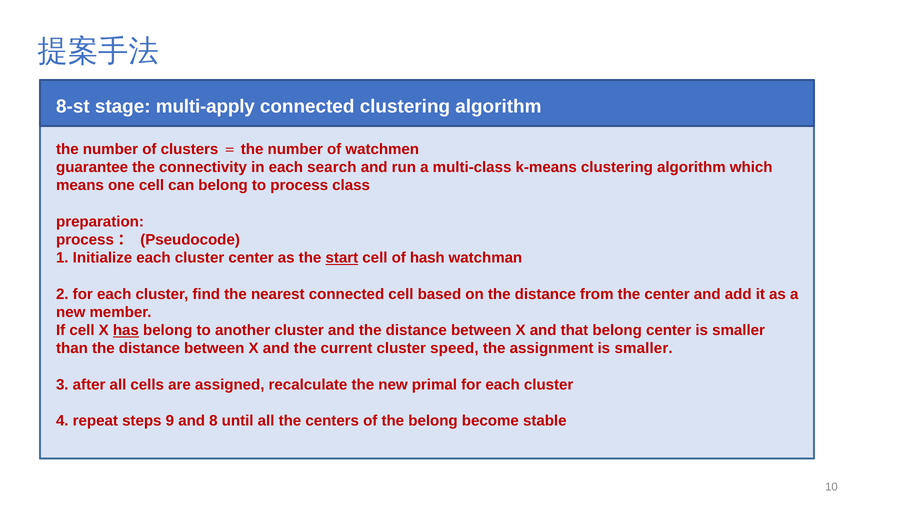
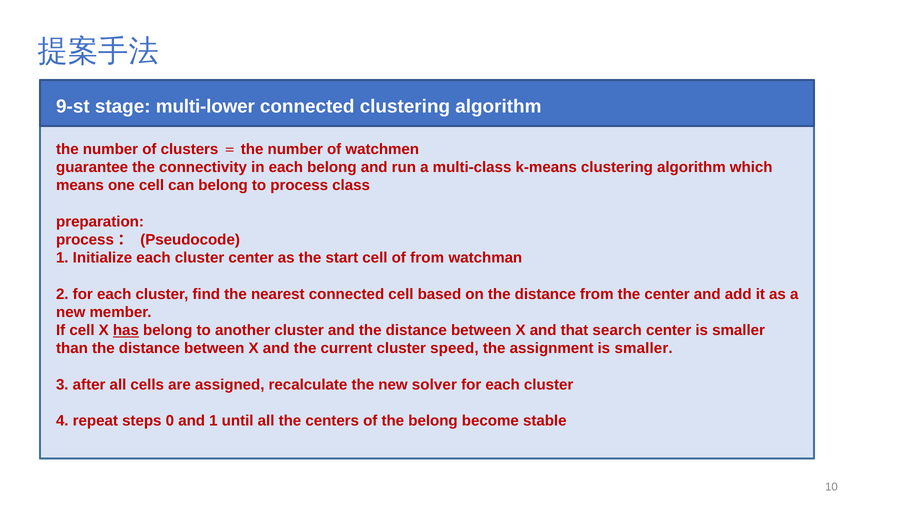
8-st: 8-st -> 9-st (73, 106)
multi-apply: multi-apply -> multi-lower (205, 106)
each search: search -> belong (332, 167)
start underline: present -> none (342, 258)
of hash: hash -> from (427, 258)
that belong: belong -> search (617, 330)
primal: primal -> solver (434, 385)
9: 9 -> 0 (170, 421)
and 8: 8 -> 1 (213, 421)
